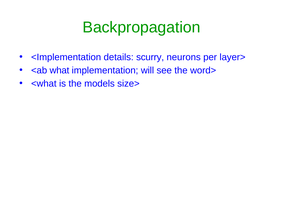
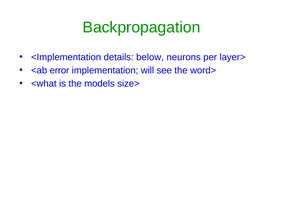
scurry: scurry -> below (150, 57)
what: what -> error (59, 70)
